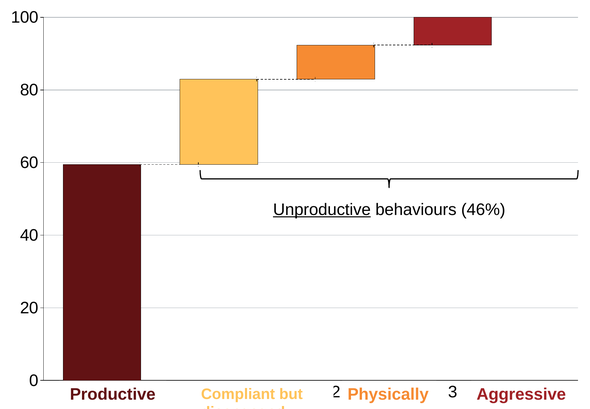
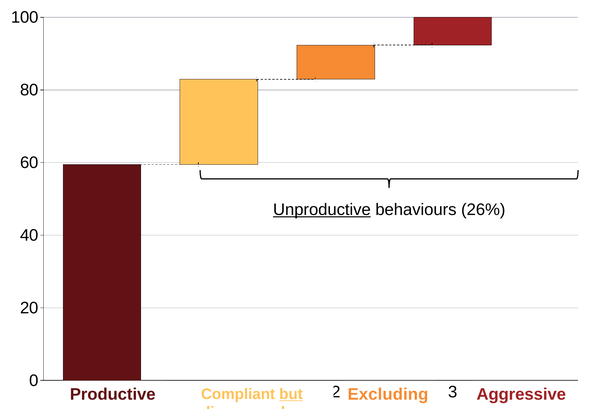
46%: 46% -> 26% (483, 210)
Physically: Physically -> Excluding (388, 394)
but underline: none -> present (291, 394)
